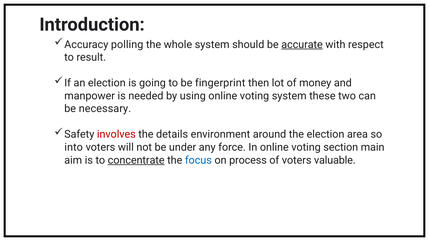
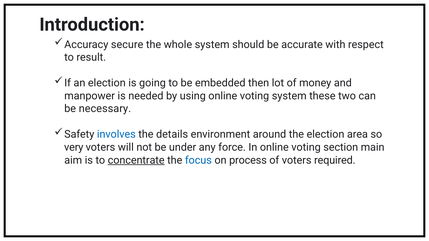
polling: polling -> secure (127, 45)
accurate underline: present -> none (302, 45)
fingerprint: fingerprint -> embedded (220, 83)
involves colour: red -> blue (116, 135)
into: into -> very (74, 147)
valuable: valuable -> required (335, 160)
